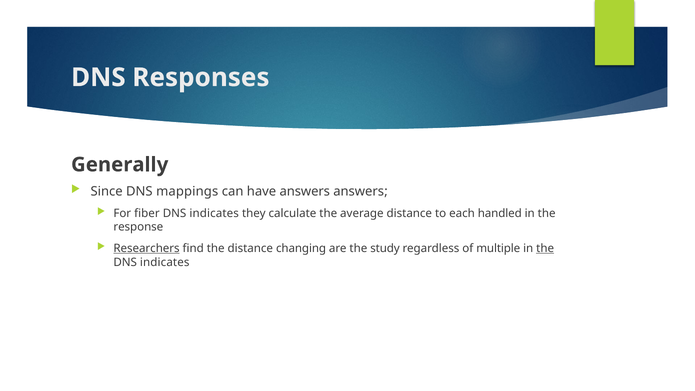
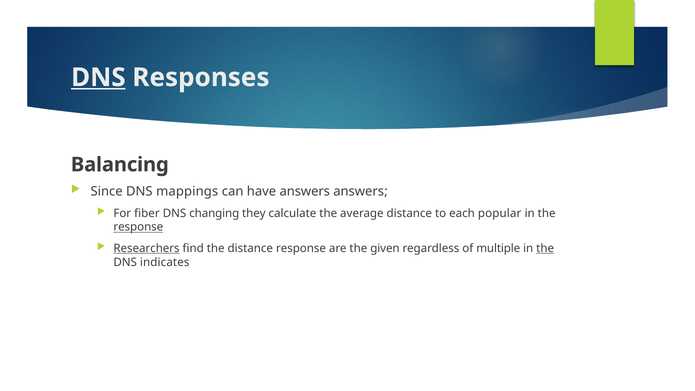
DNS underline: none -> present (98, 77)
Generally: Generally -> Balancing (120, 165)
indicates: indicates -> changing (214, 213)
handled: handled -> popular (500, 213)
response underline: none -> present (138, 227)
distance changing: changing -> response (301, 248)
study: study -> given (385, 248)
